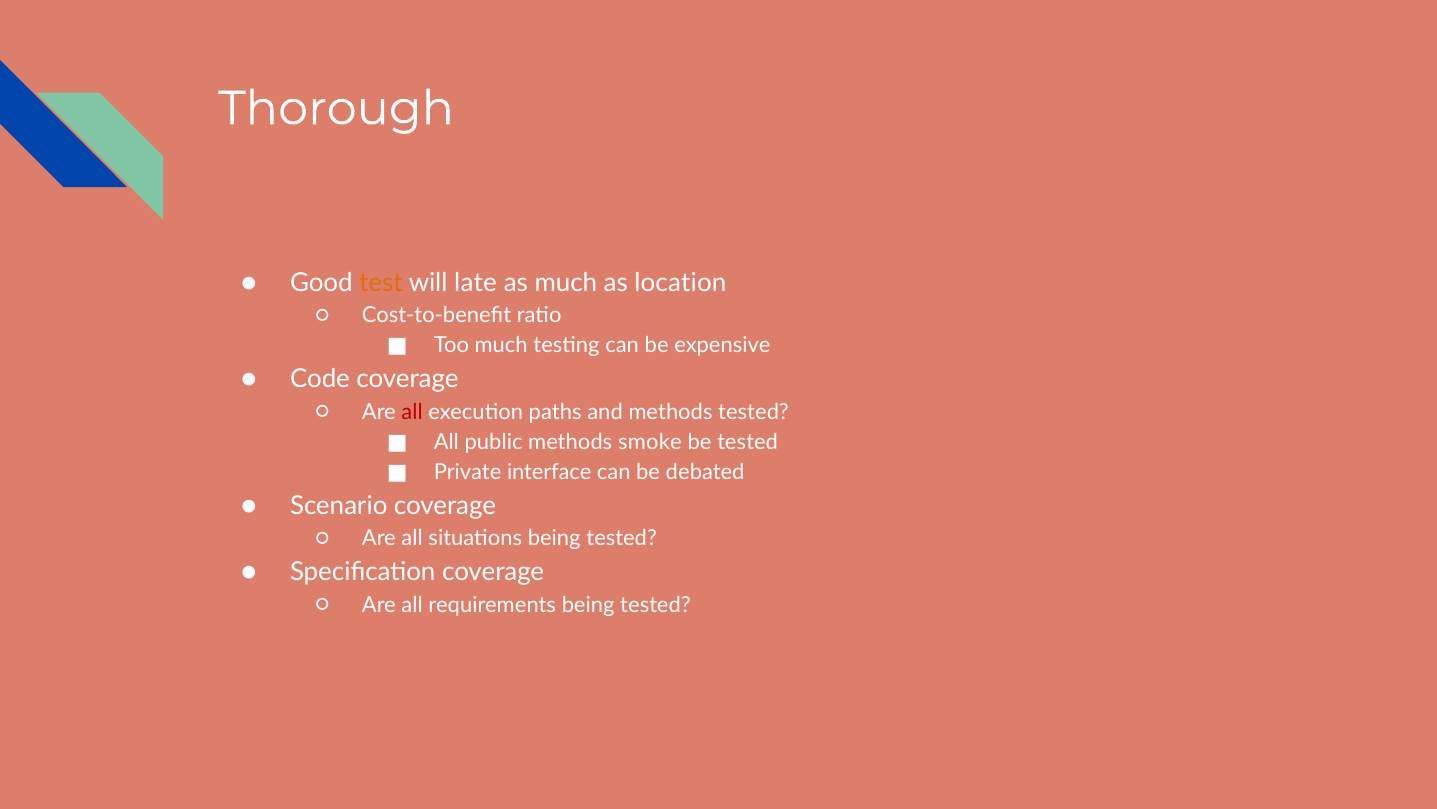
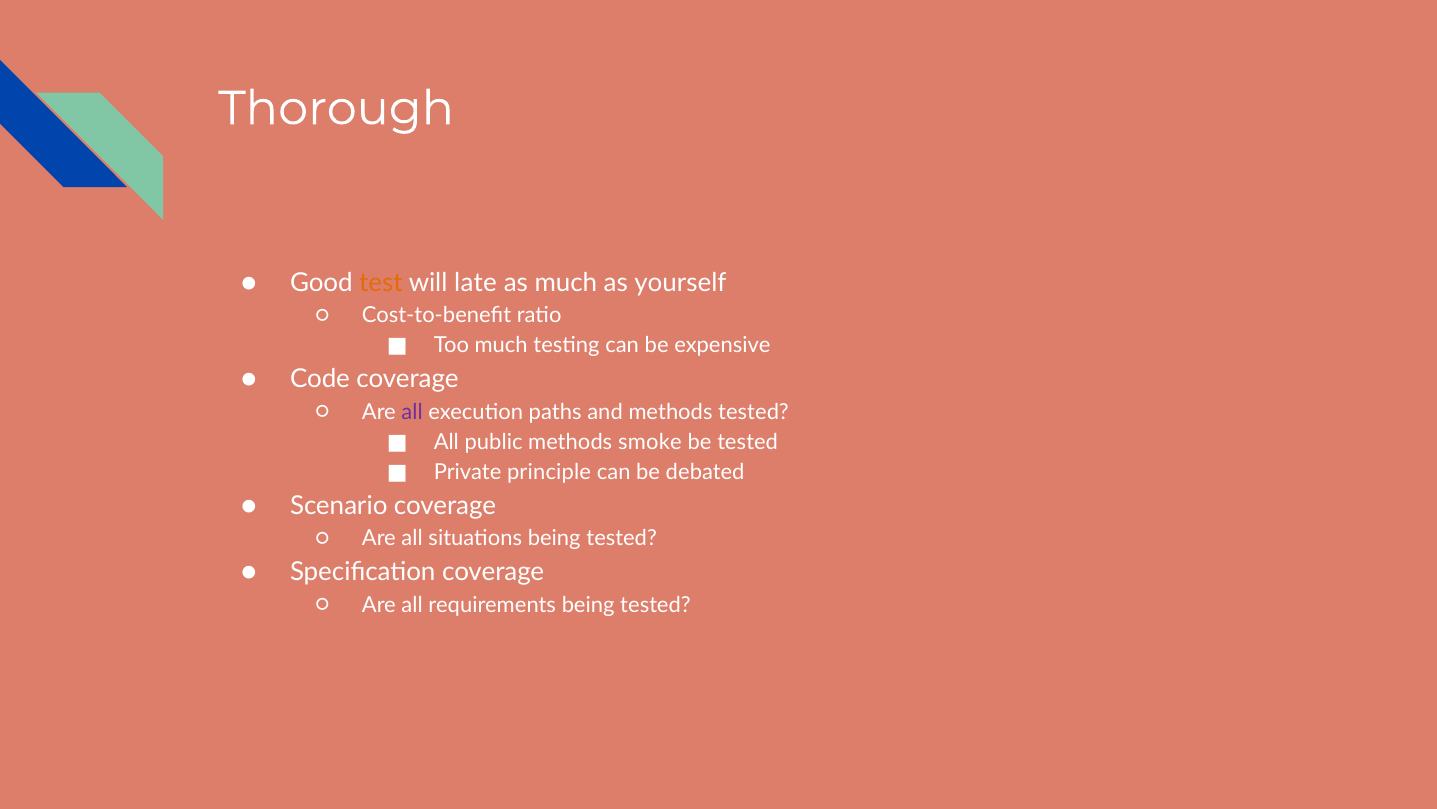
location: location -> yourself (680, 283)
all colour: red -> purple (412, 411)
interface: interface -> principle (549, 472)
